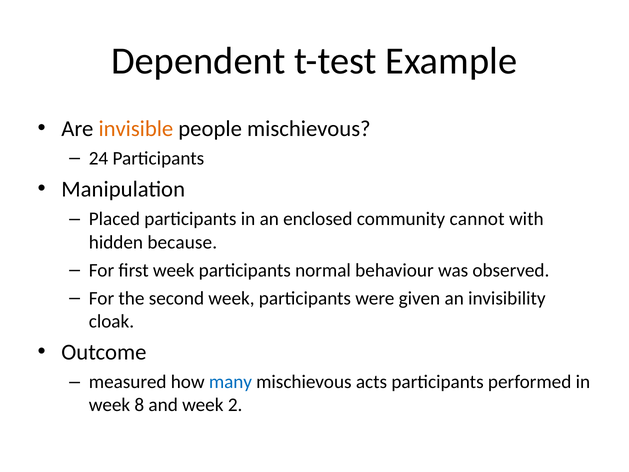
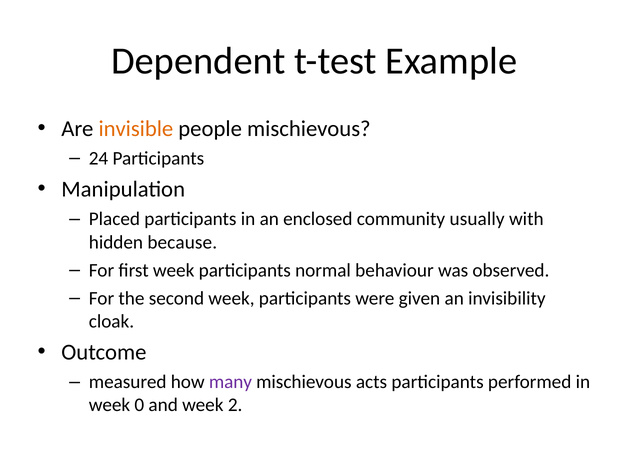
cannot: cannot -> usually (477, 219)
many colour: blue -> purple (230, 382)
8: 8 -> 0 (139, 405)
